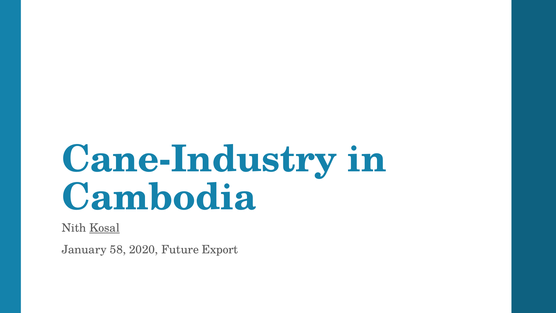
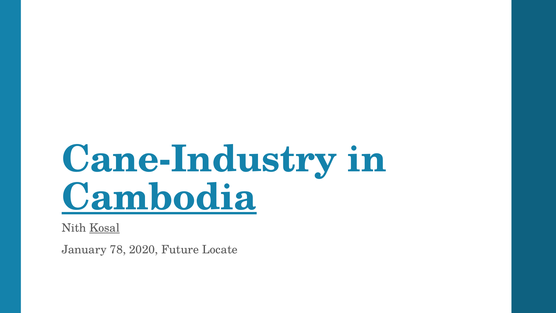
Cambodia underline: none -> present (159, 197)
58: 58 -> 78 (118, 249)
Export: Export -> Locate (220, 249)
